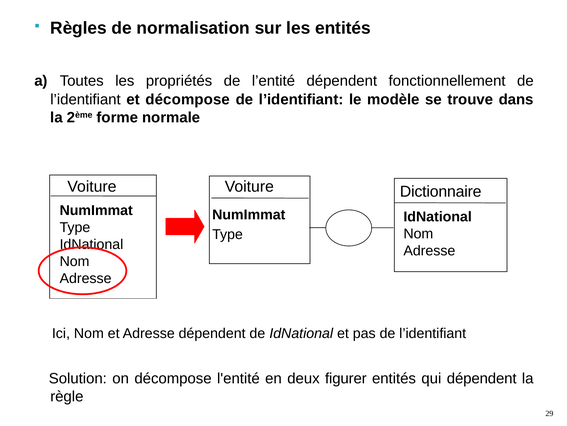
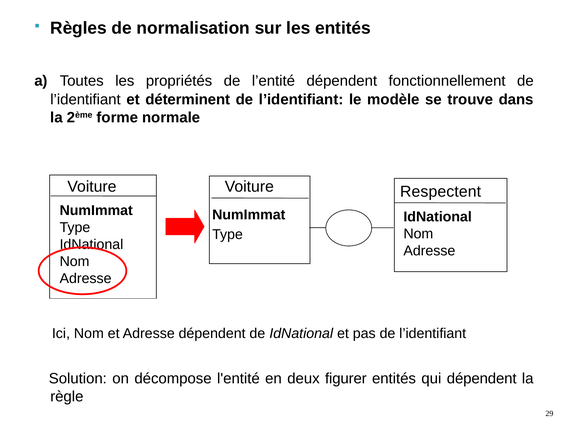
et décompose: décompose -> déterminent (188, 99)
Dictionnaire: Dictionnaire -> Respectent (441, 191)
